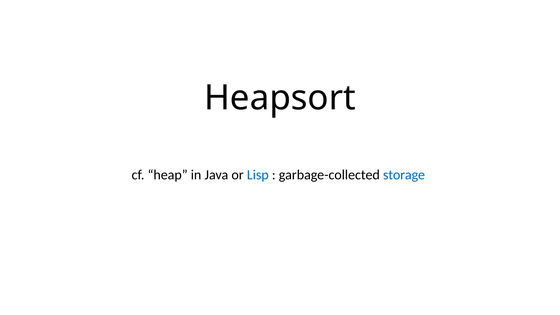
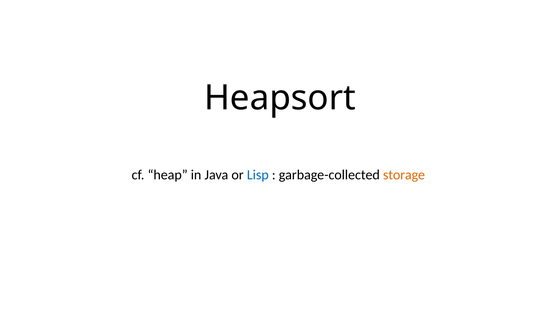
storage colour: blue -> orange (404, 175)
